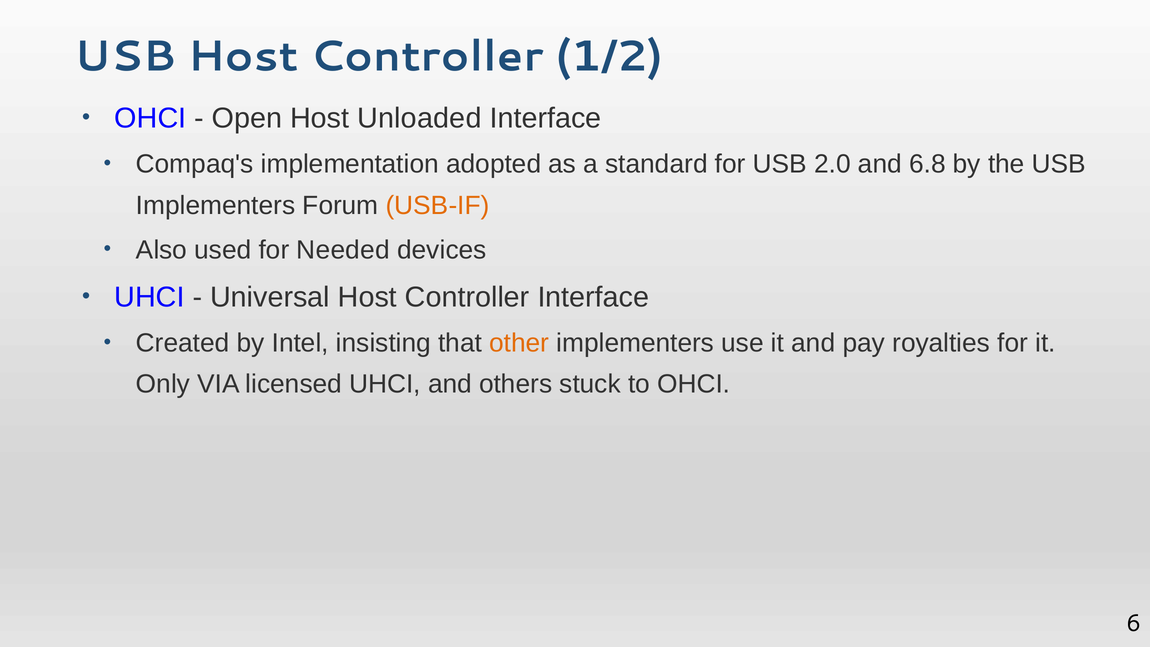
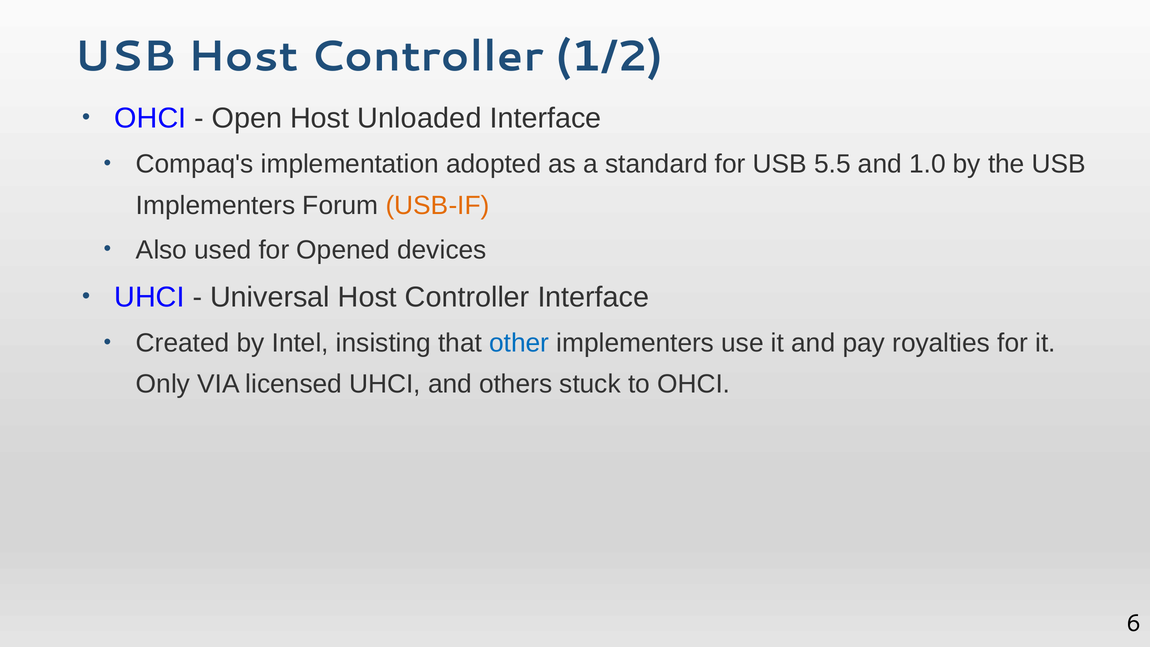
2.0: 2.0 -> 5.5 (833, 164)
6.8: 6.8 -> 1.0 (927, 164)
Needed: Needed -> Opened (343, 250)
other colour: orange -> blue (519, 343)
